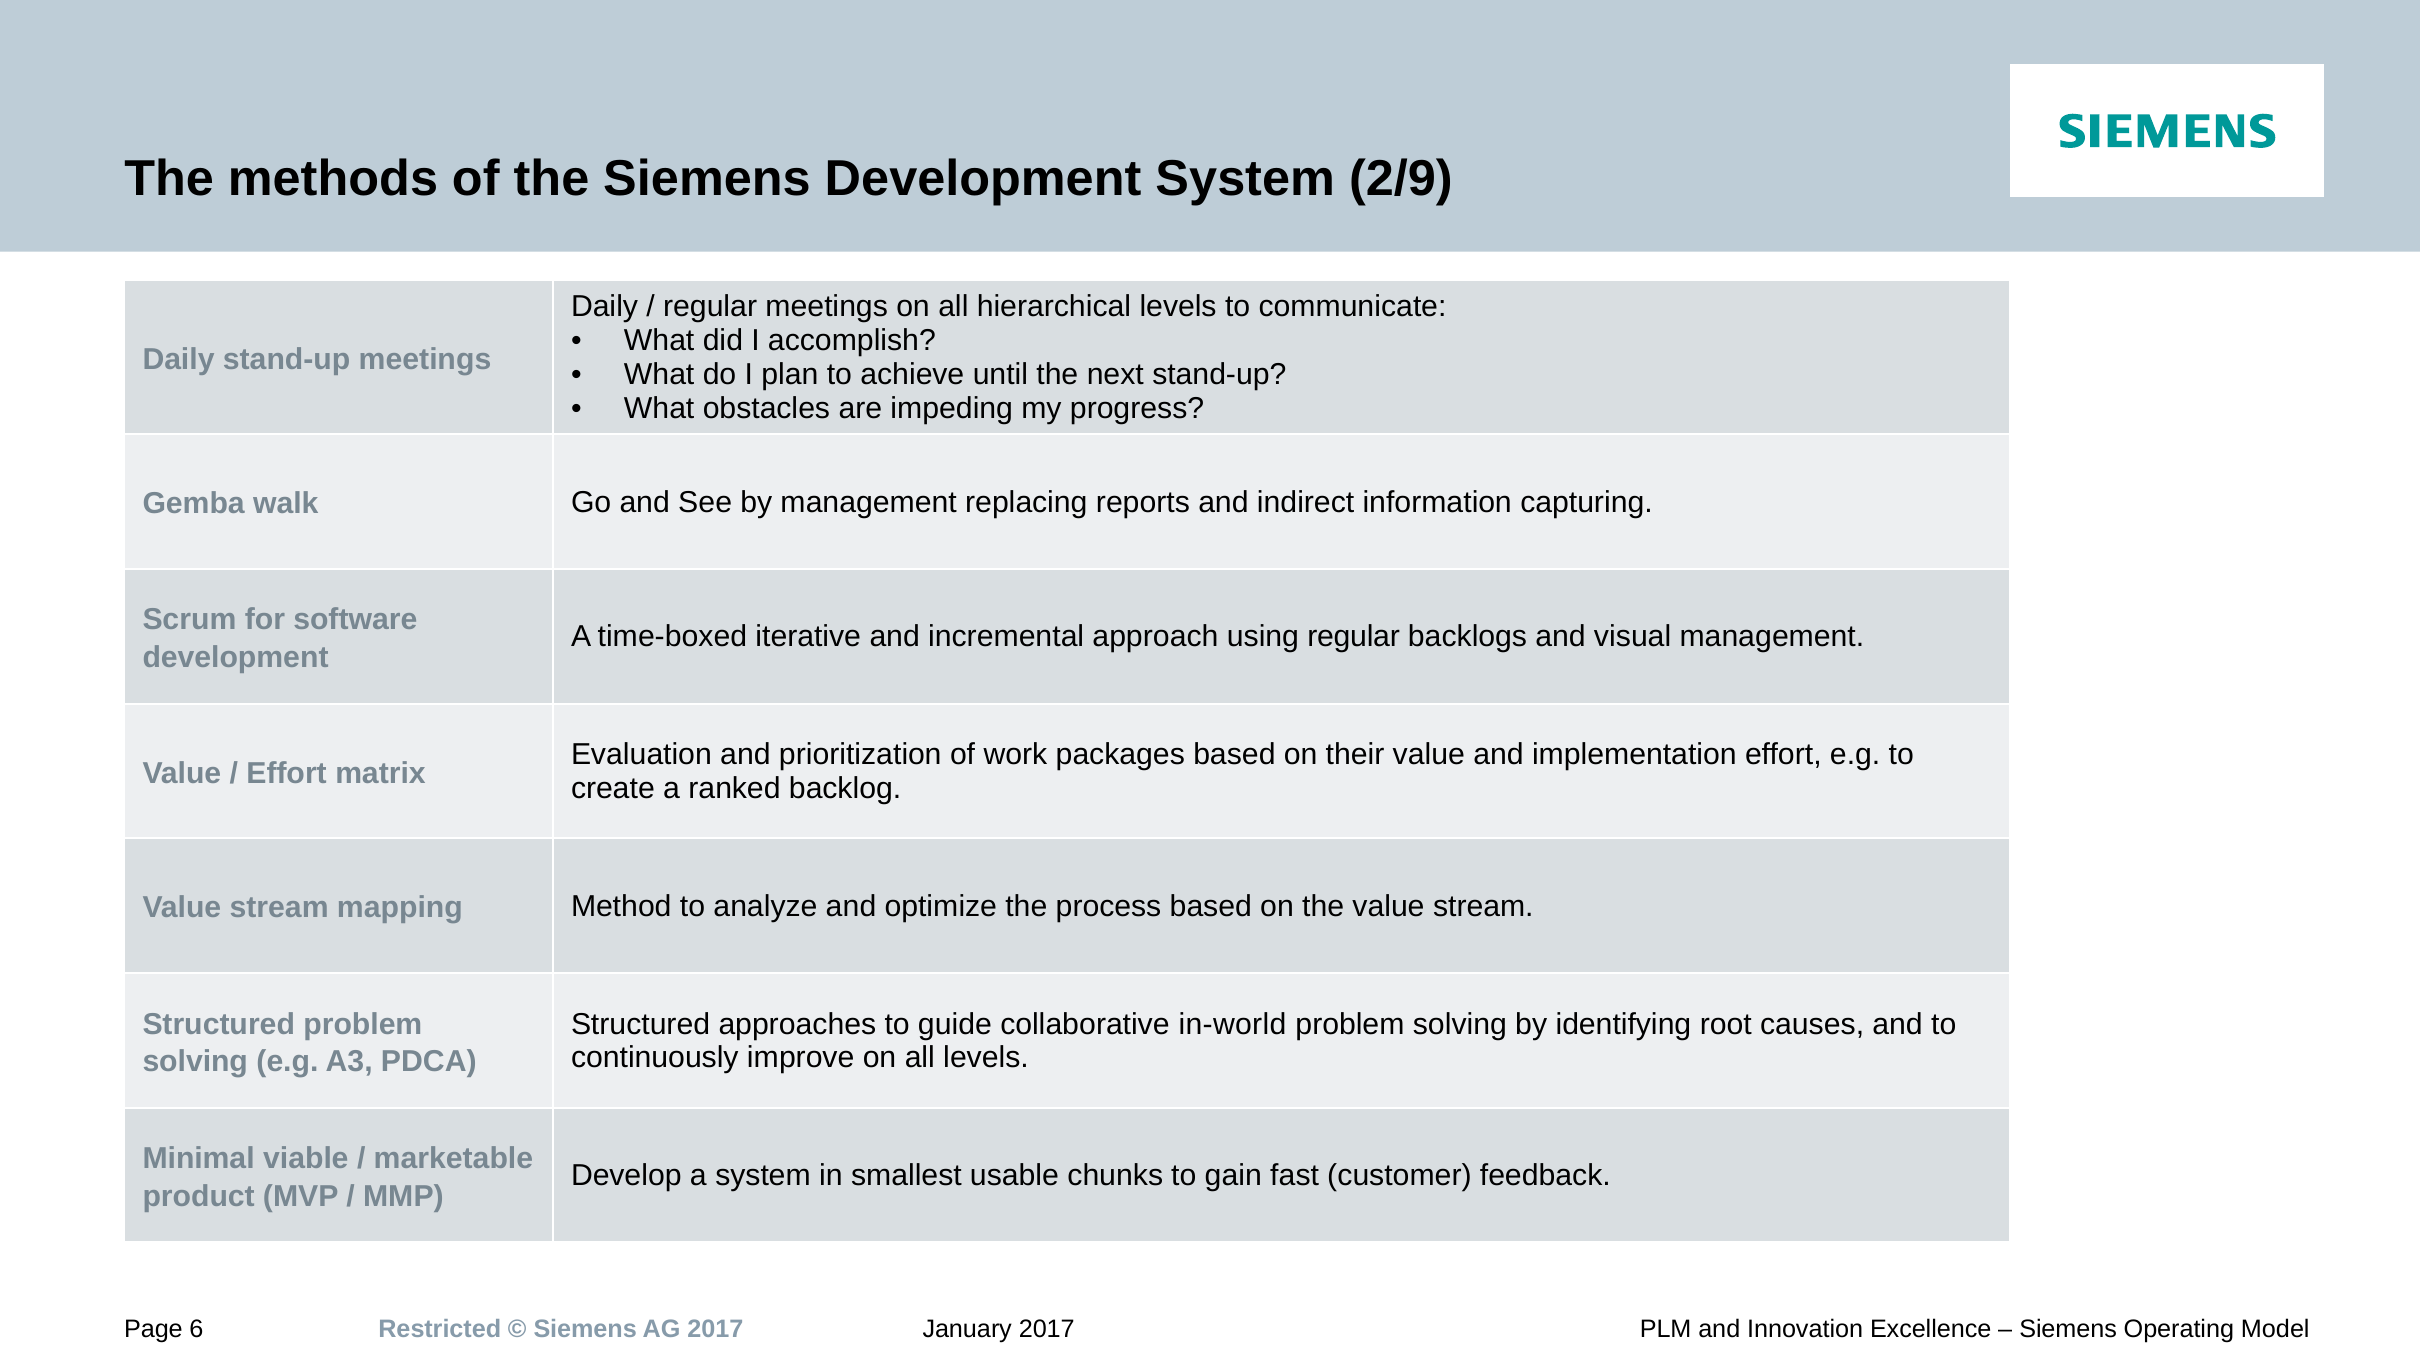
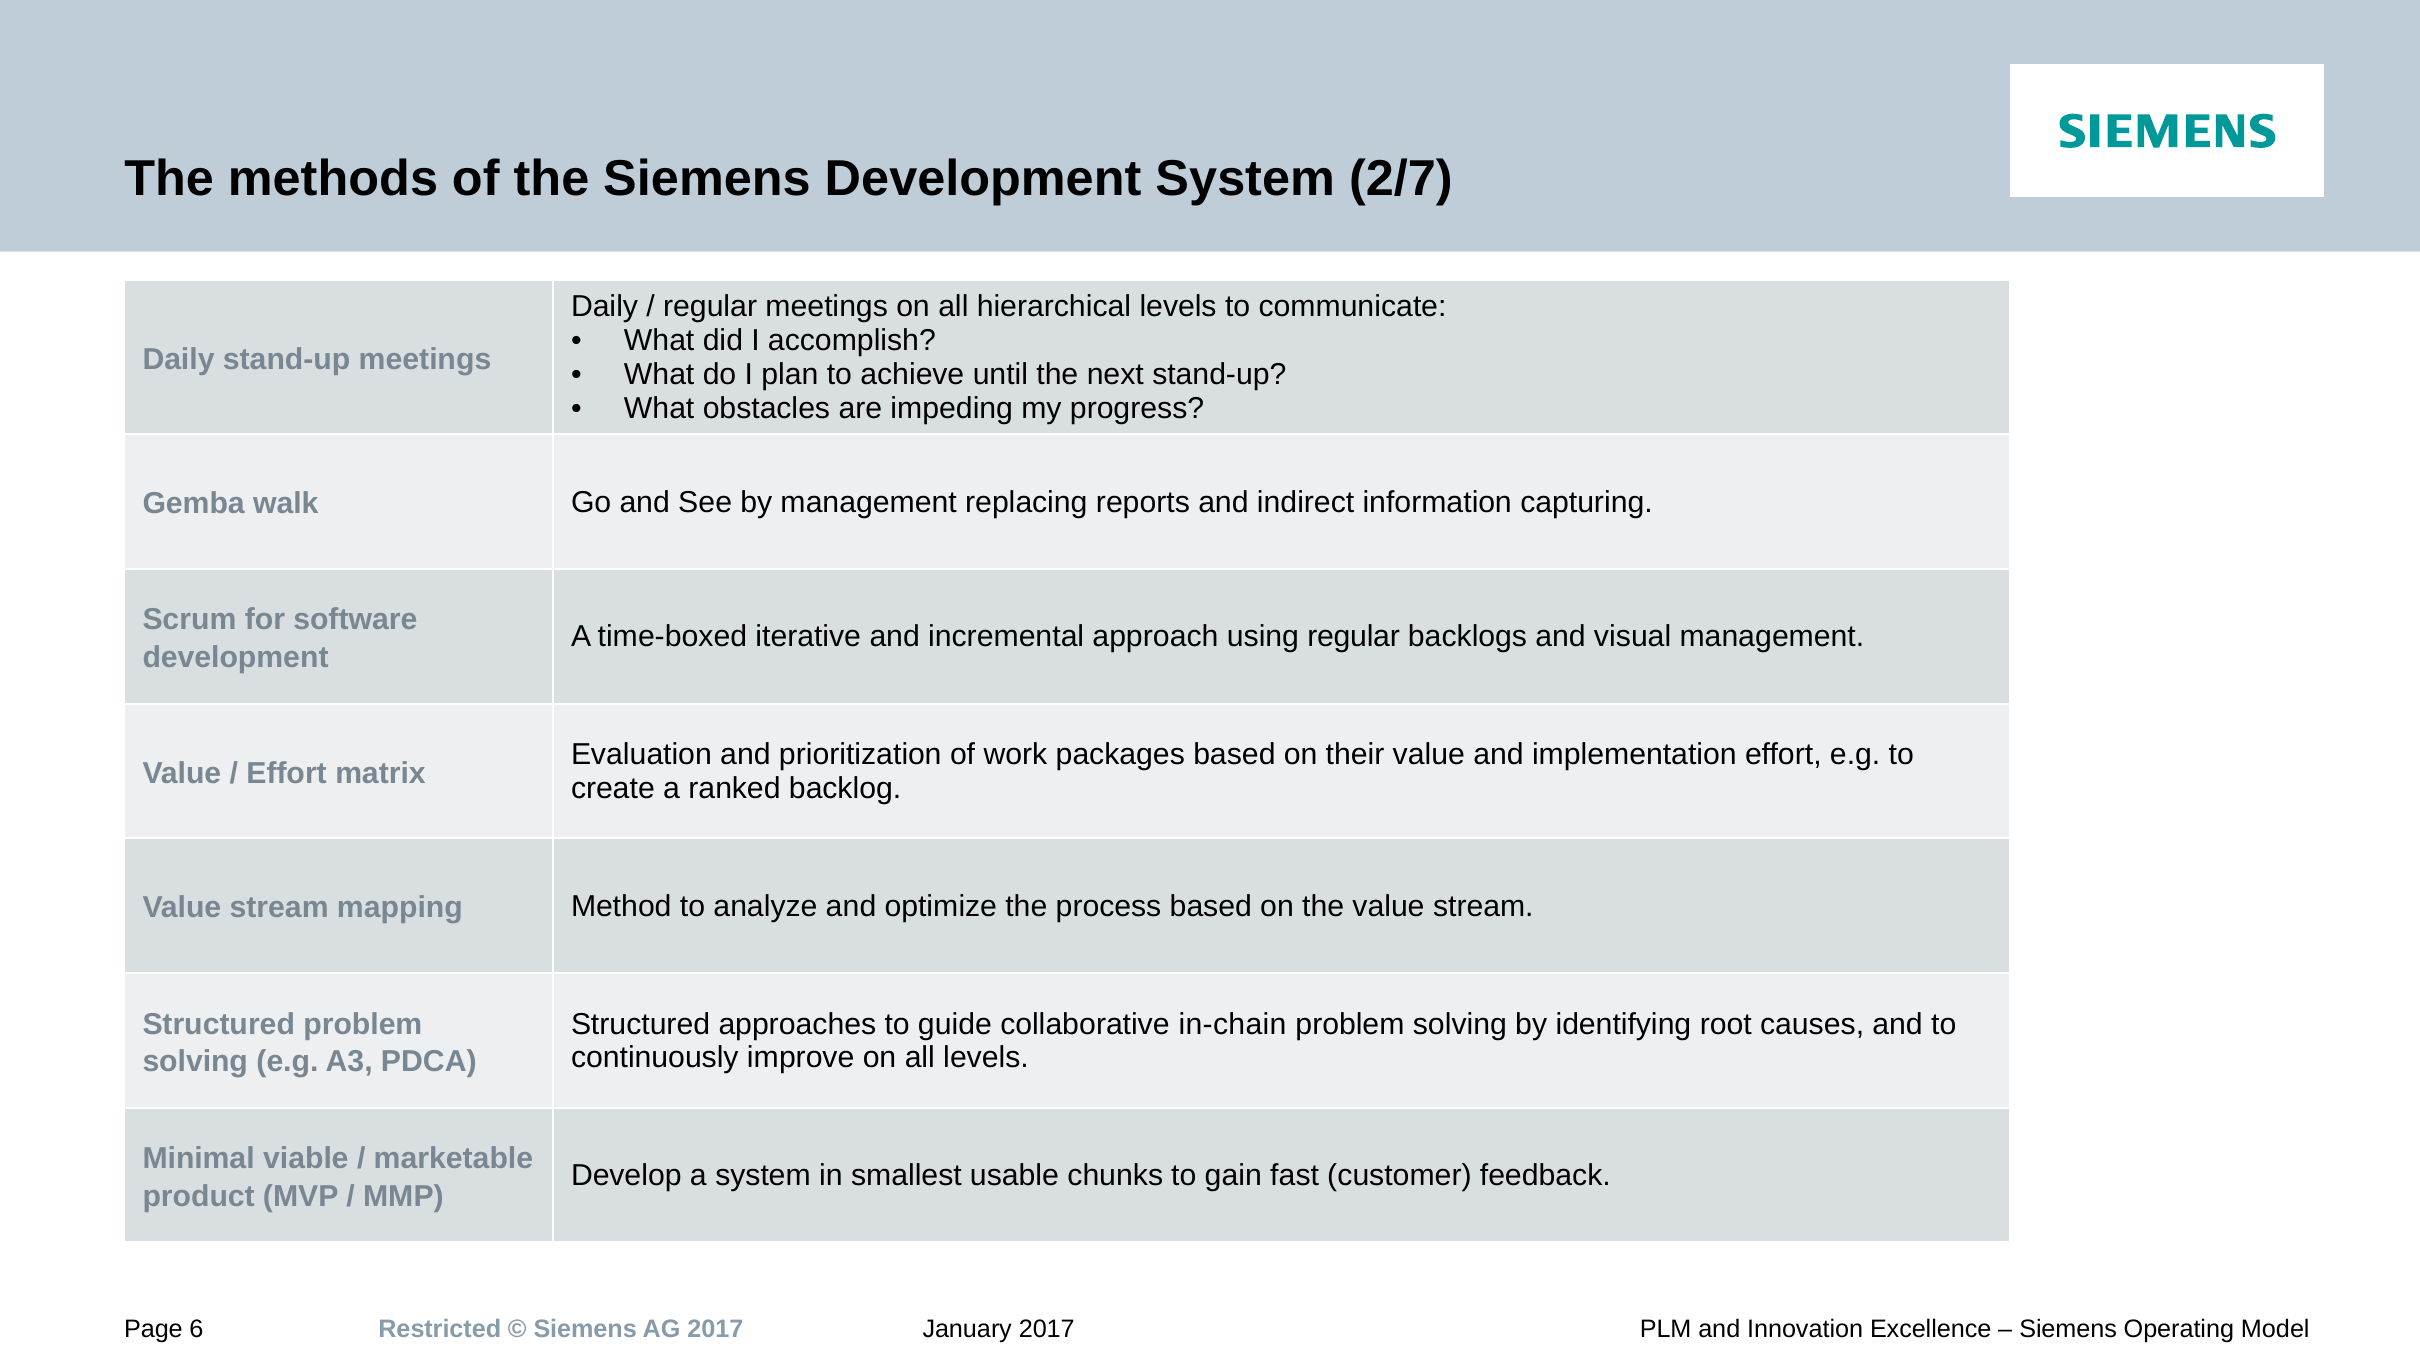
2/9: 2/9 -> 2/7 (1401, 178)
in-world: in-world -> in-chain (1232, 1024)
